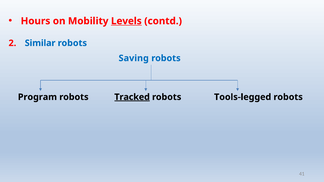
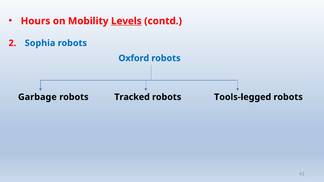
Similar: Similar -> Sophia (40, 43)
Saving: Saving -> Oxford (134, 58)
Program: Program -> Garbage (37, 97)
Tracked underline: present -> none (132, 97)
